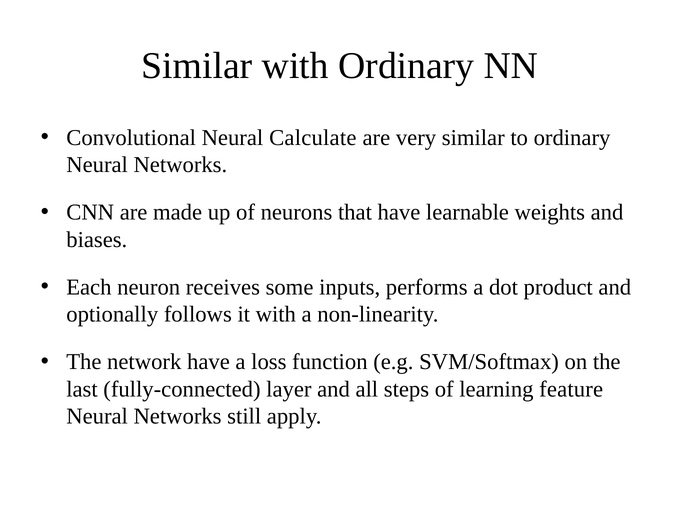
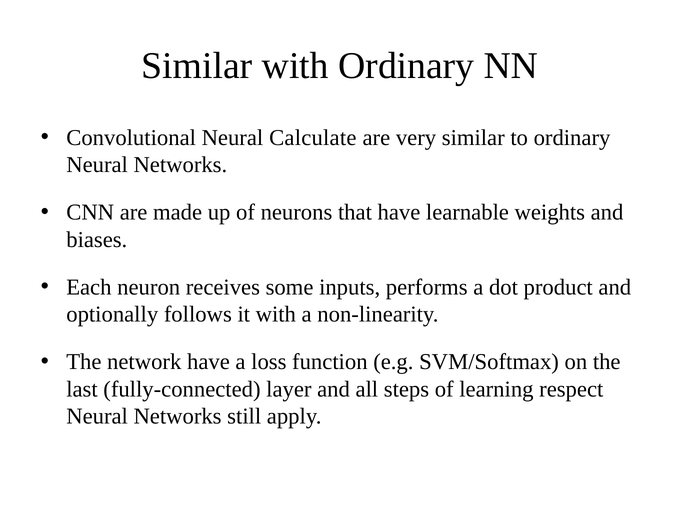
feature: feature -> respect (571, 389)
